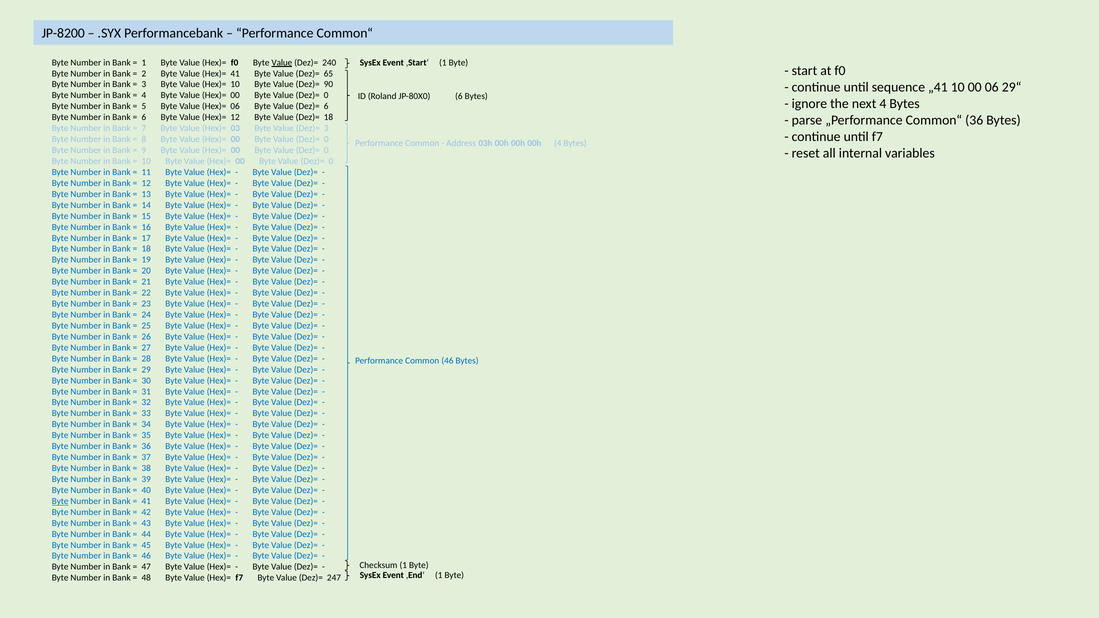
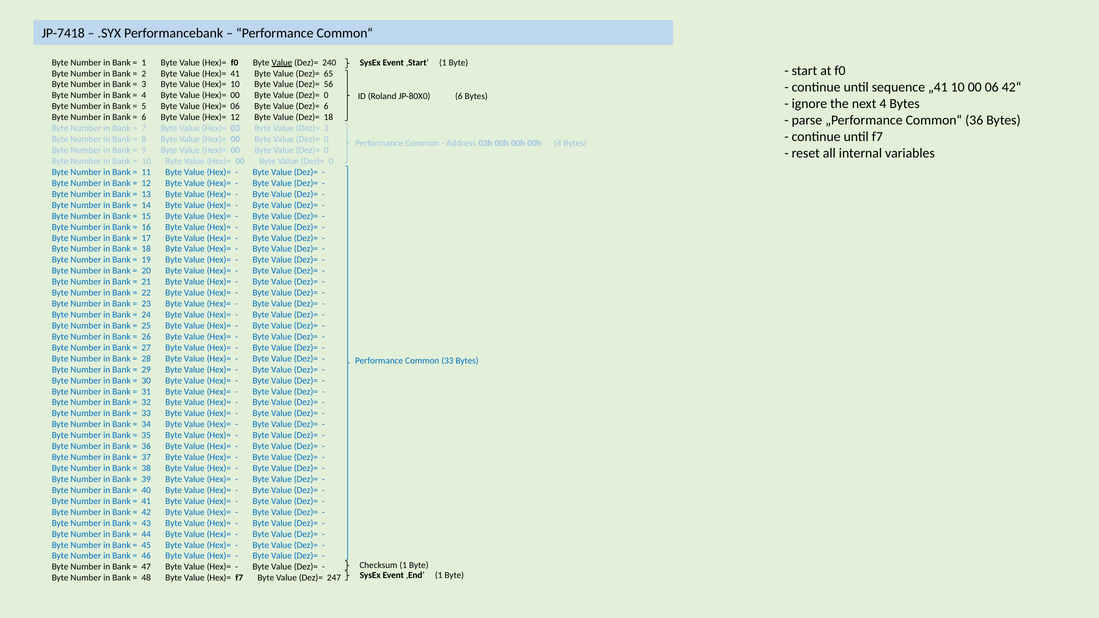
JP-8200: JP-8200 -> JP-7418 (63, 33)
90: 90 -> 56 (328, 84)
29“: 29“ -> 42“ (1012, 87)
Common 46: 46 -> 33 (447, 361)
Byte underline: present -> none (60, 501)
